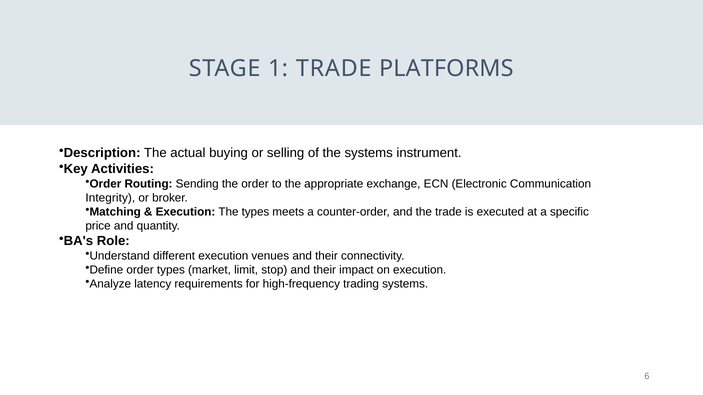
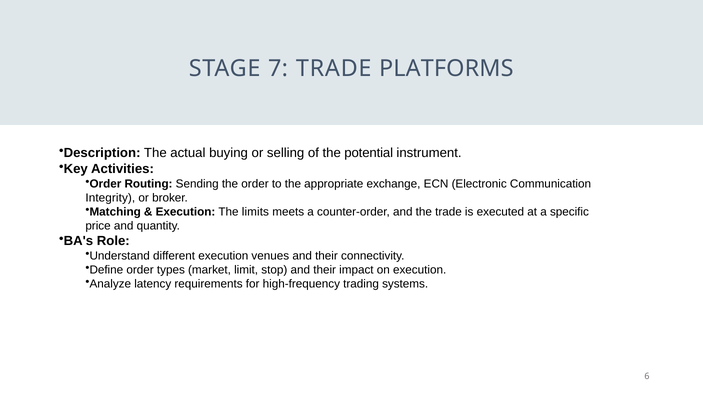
1: 1 -> 7 (278, 69)
the systems: systems -> potential (369, 153)
The types: types -> limits (255, 212)
